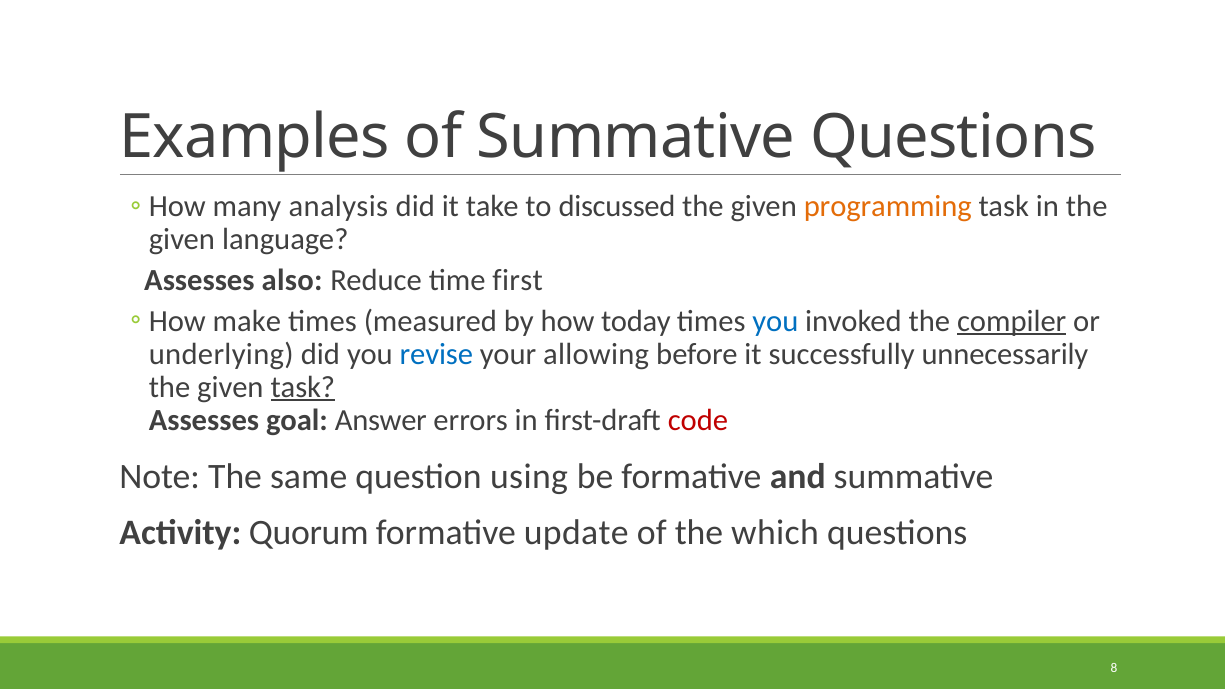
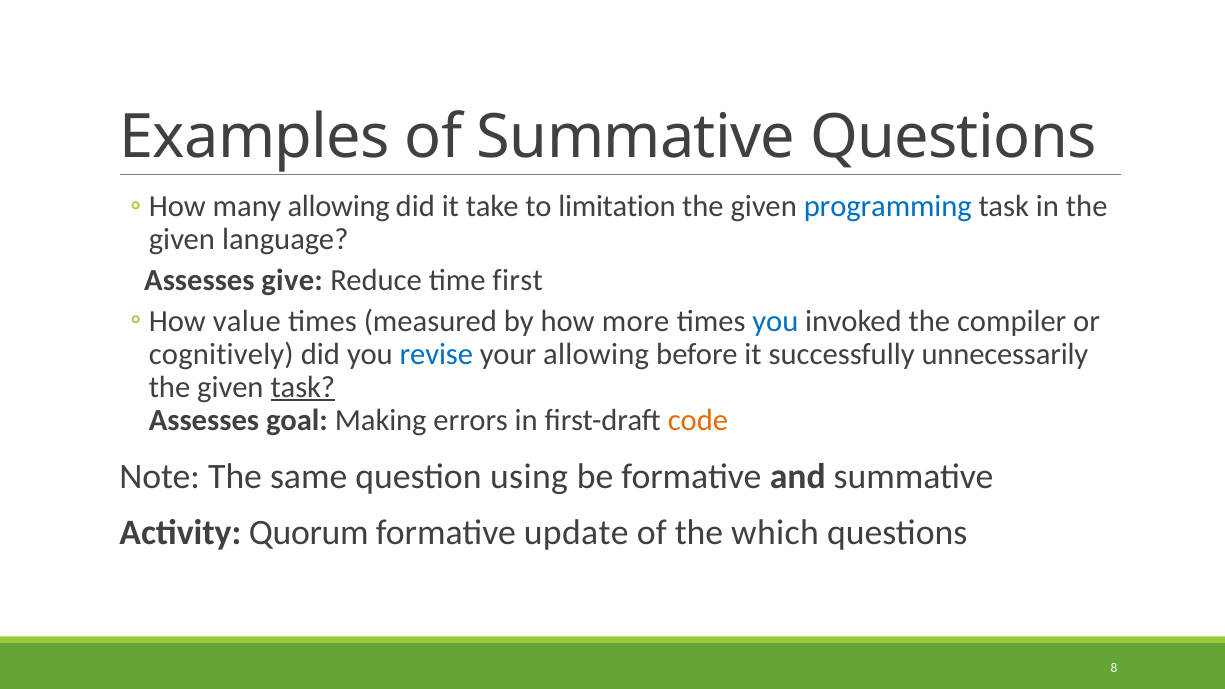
many analysis: analysis -> allowing (339, 206)
discussed: discussed -> limitation (617, 206)
programming colour: orange -> blue (888, 206)
also: also -> give (292, 280)
make: make -> value (247, 321)
today: today -> more (636, 321)
compiler underline: present -> none (1012, 321)
underlying: underlying -> cognitively (221, 354)
Answer: Answer -> Making (381, 420)
code colour: red -> orange (698, 420)
